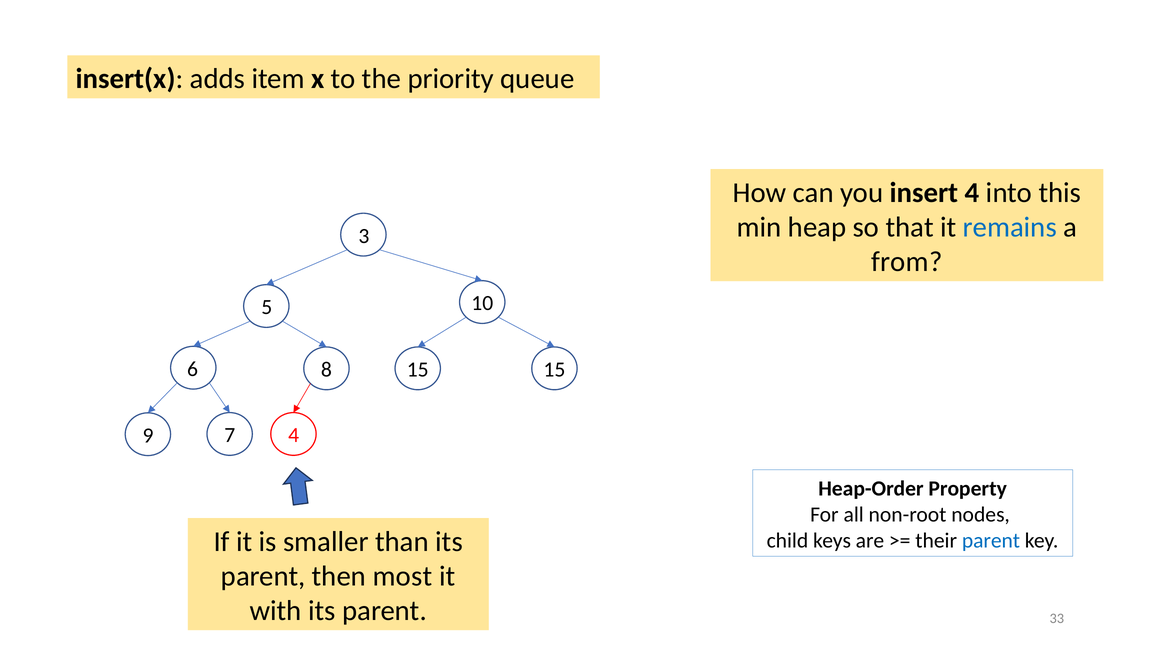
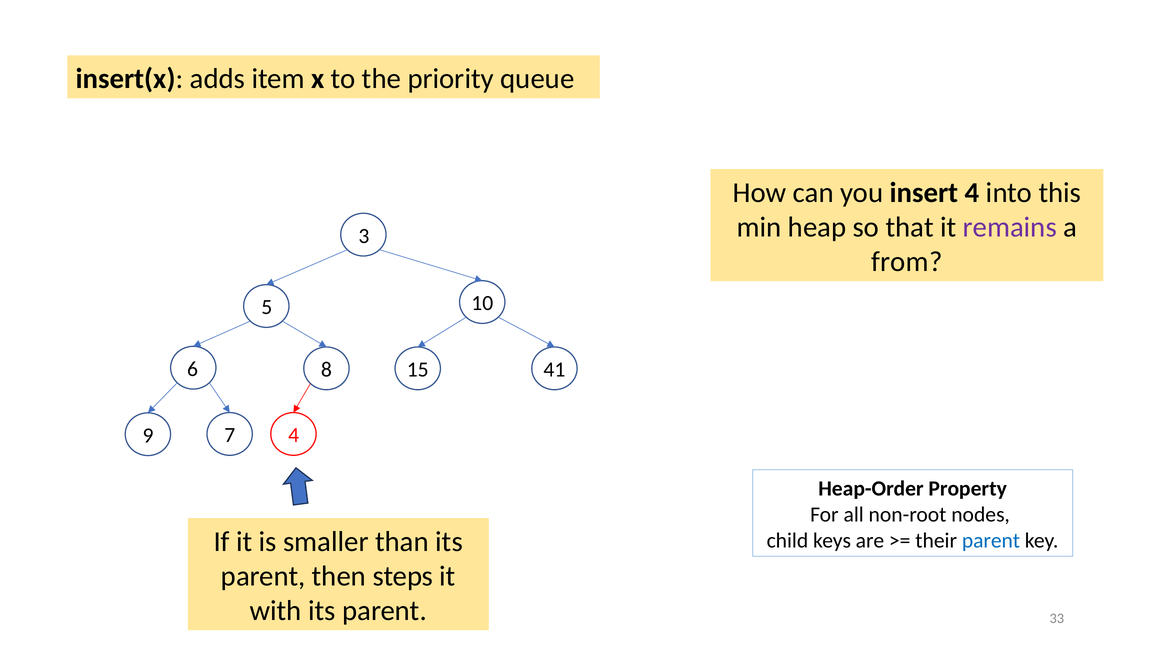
remains colour: blue -> purple (1010, 227)
6 15: 15 -> 41 (554, 370)
most: most -> steps (403, 576)
